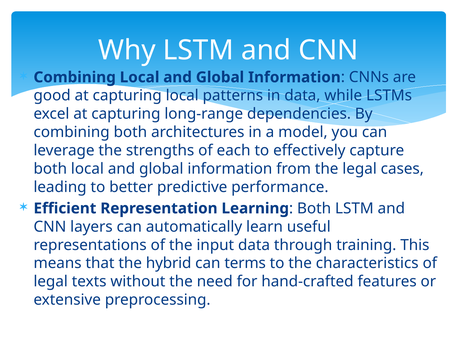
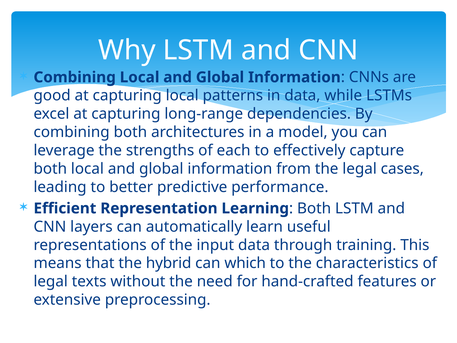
terms: terms -> which (245, 263)
